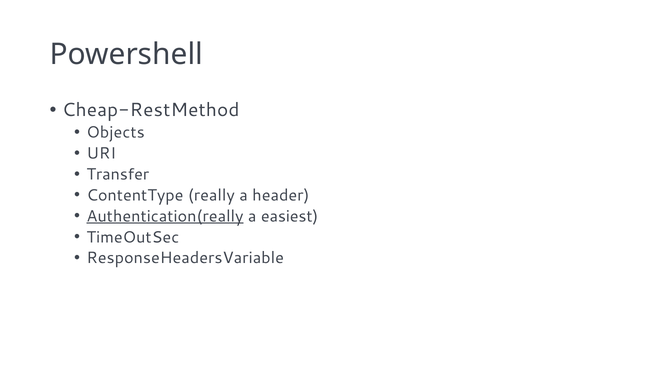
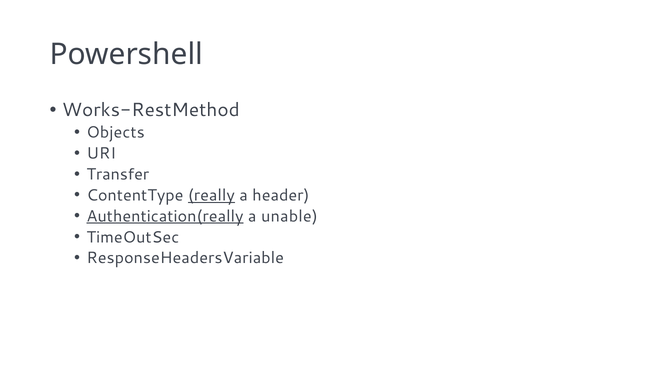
Cheap-RestMethod: Cheap-RestMethod -> Works-RestMethod (151, 110)
really underline: none -> present (211, 196)
easiest: easiest -> unable (289, 217)
